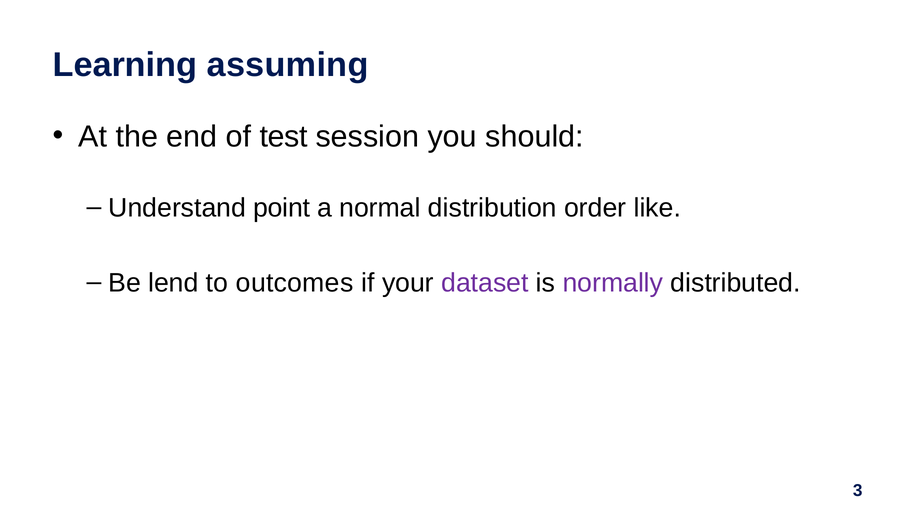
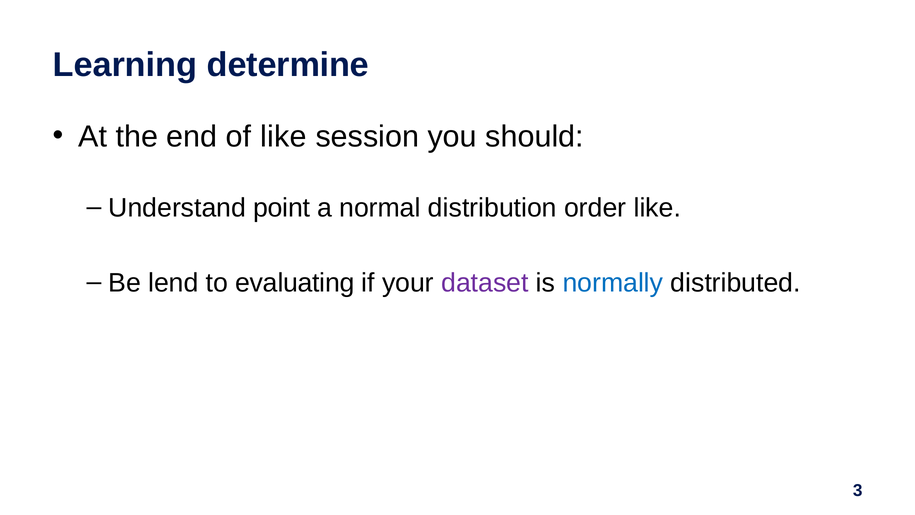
assuming: assuming -> determine (288, 65)
of test: test -> like (283, 136)
outcomes: outcomes -> evaluating (295, 283)
normally colour: purple -> blue (613, 283)
